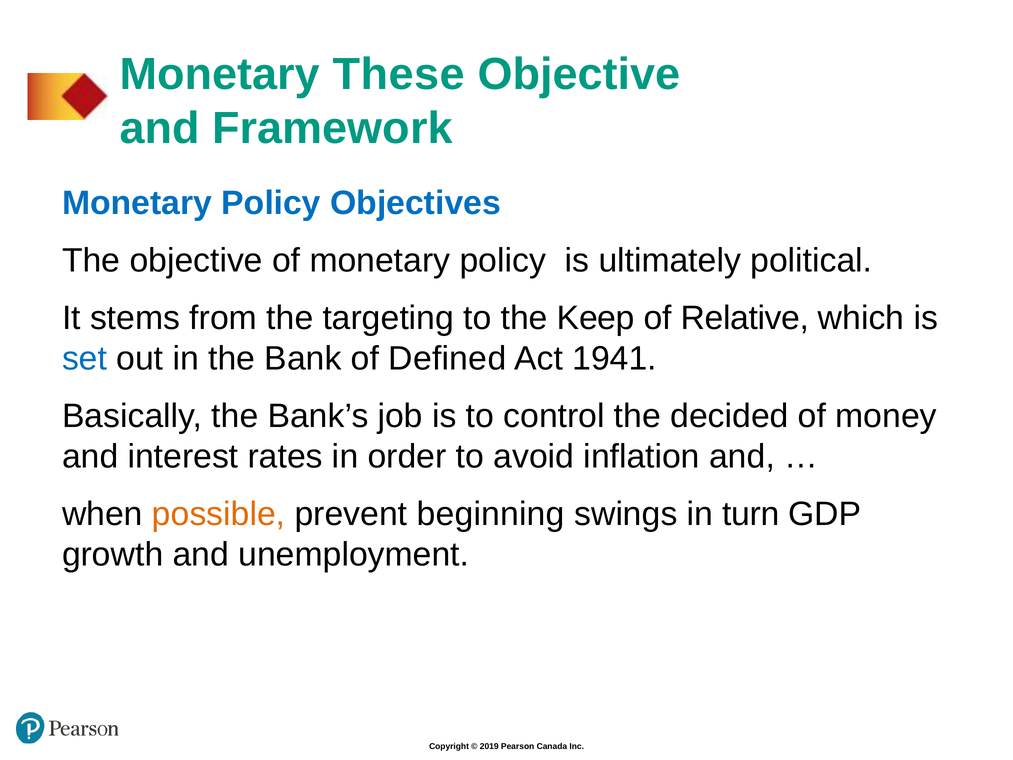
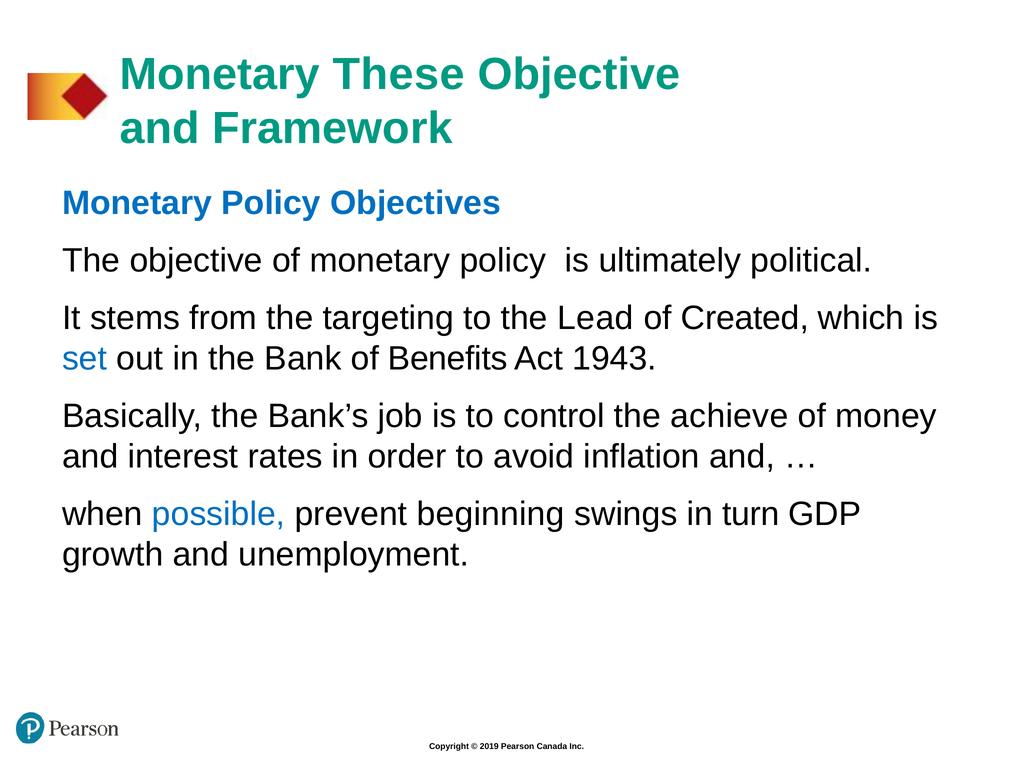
Keep: Keep -> Lead (595, 318)
Relative: Relative -> Created (745, 318)
Defined: Defined -> Benefits (448, 359)
1941: 1941 -> 1943 (615, 359)
decided: decided -> achieve (729, 416)
possible colour: orange -> blue (219, 514)
